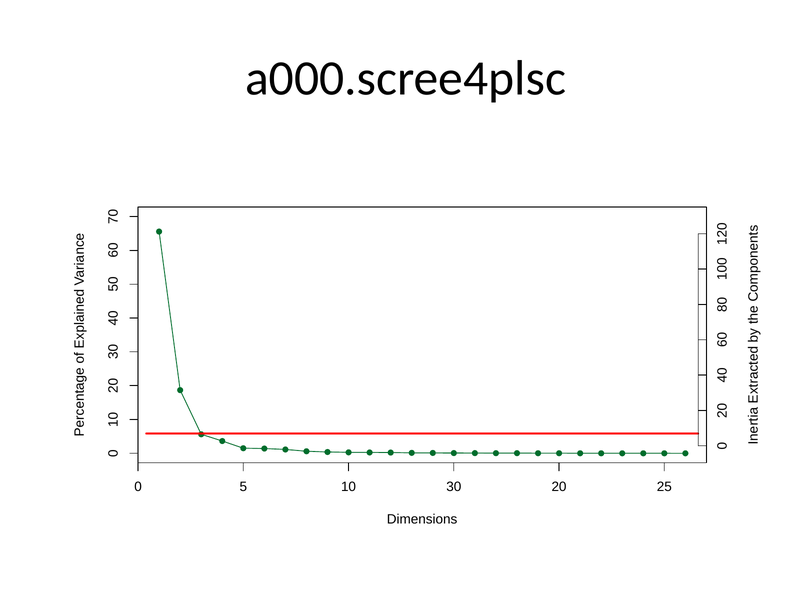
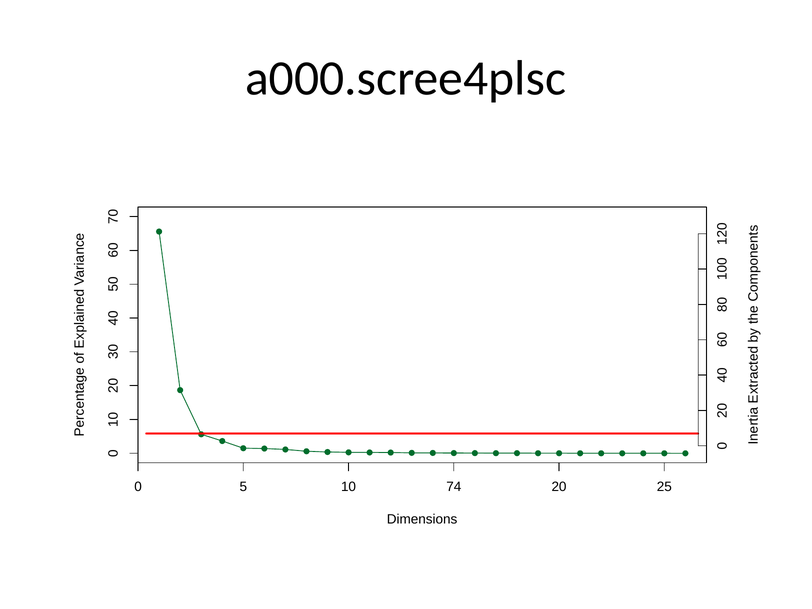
30: 30 -> 74 (454, 487)
